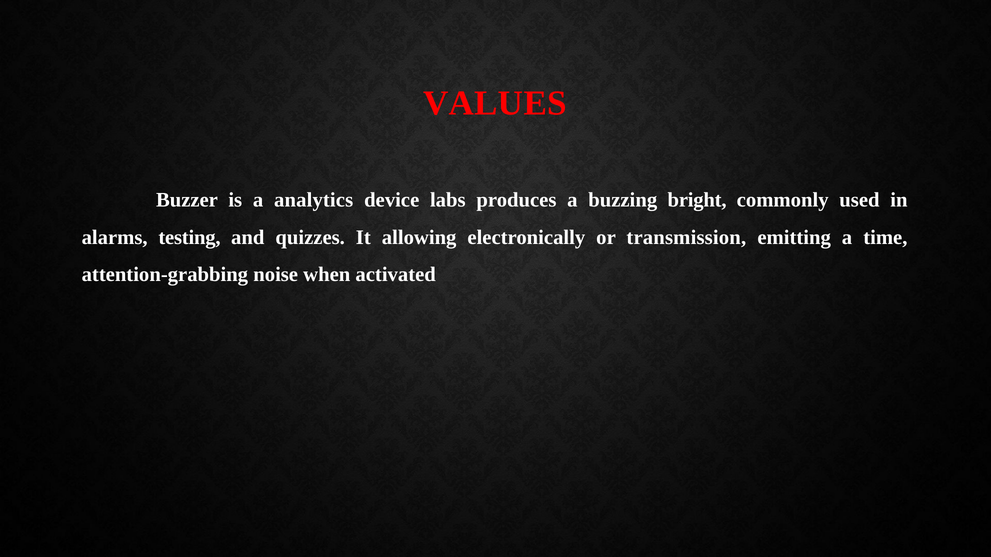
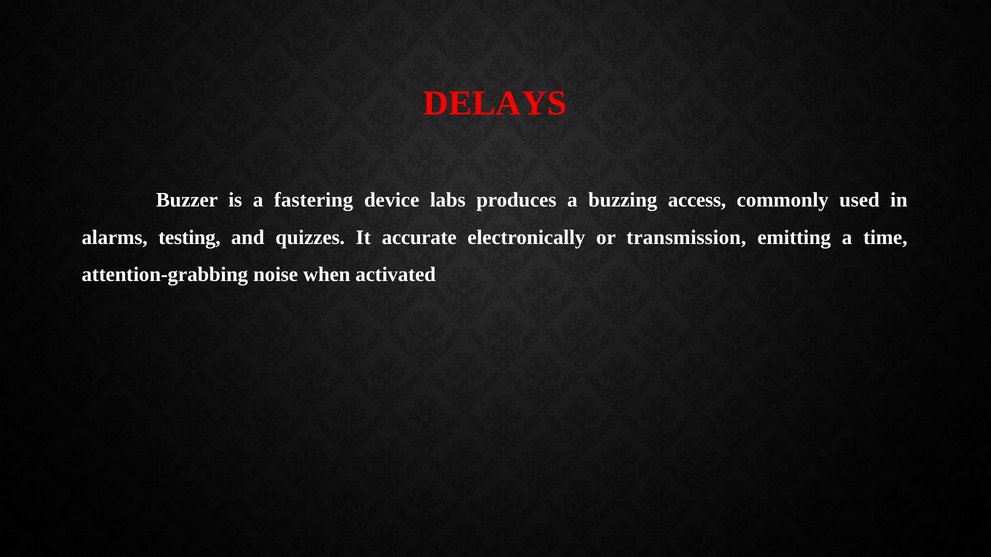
VALUES: VALUES -> DELAYS (495, 103)
analytics: analytics -> fastering (314, 200)
bright: bright -> access (697, 200)
allowing: allowing -> accurate (419, 237)
